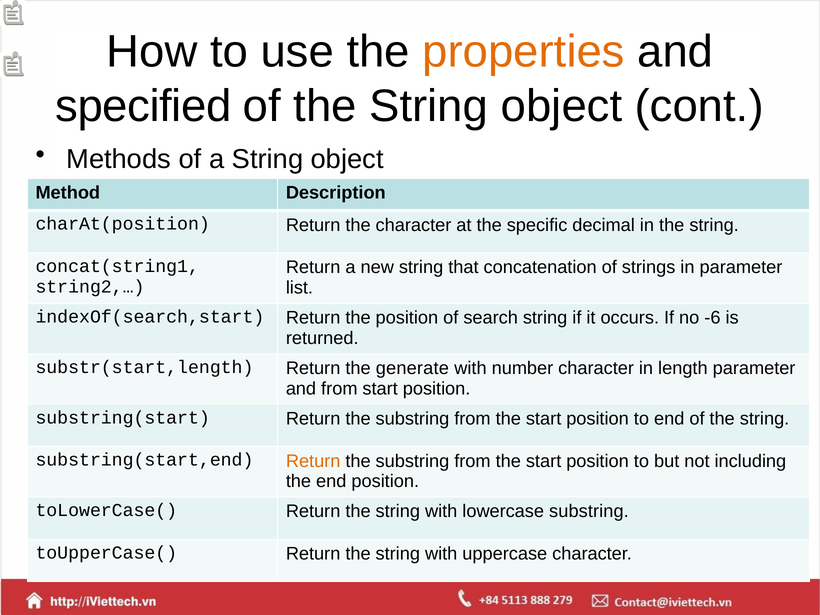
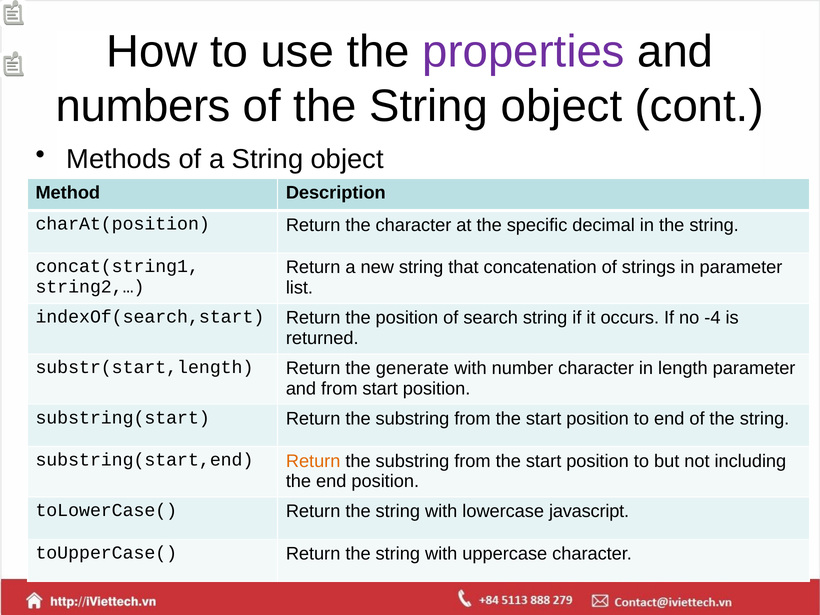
properties colour: orange -> purple (524, 52)
specified: specified -> numbers (143, 106)
-6: -6 -> -4 (712, 318)
lowercase substring: substring -> javascript (589, 511)
